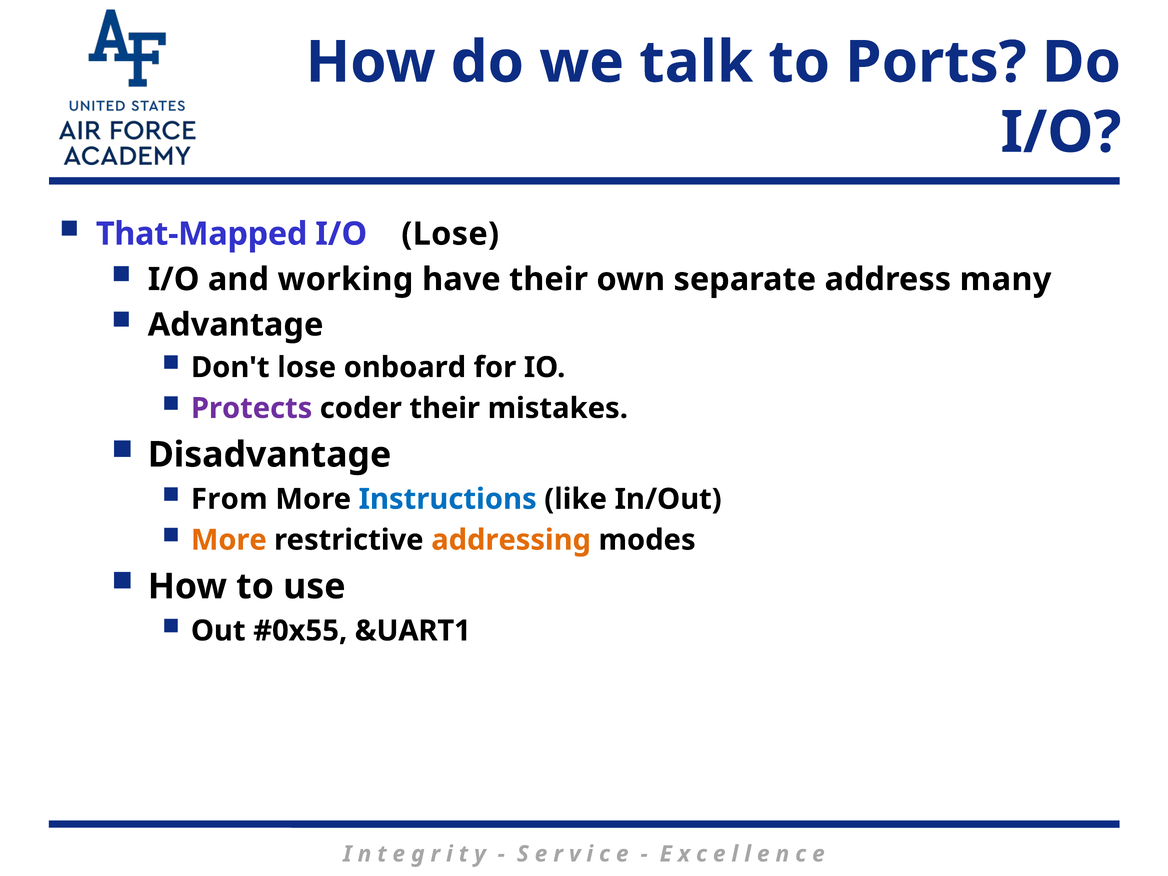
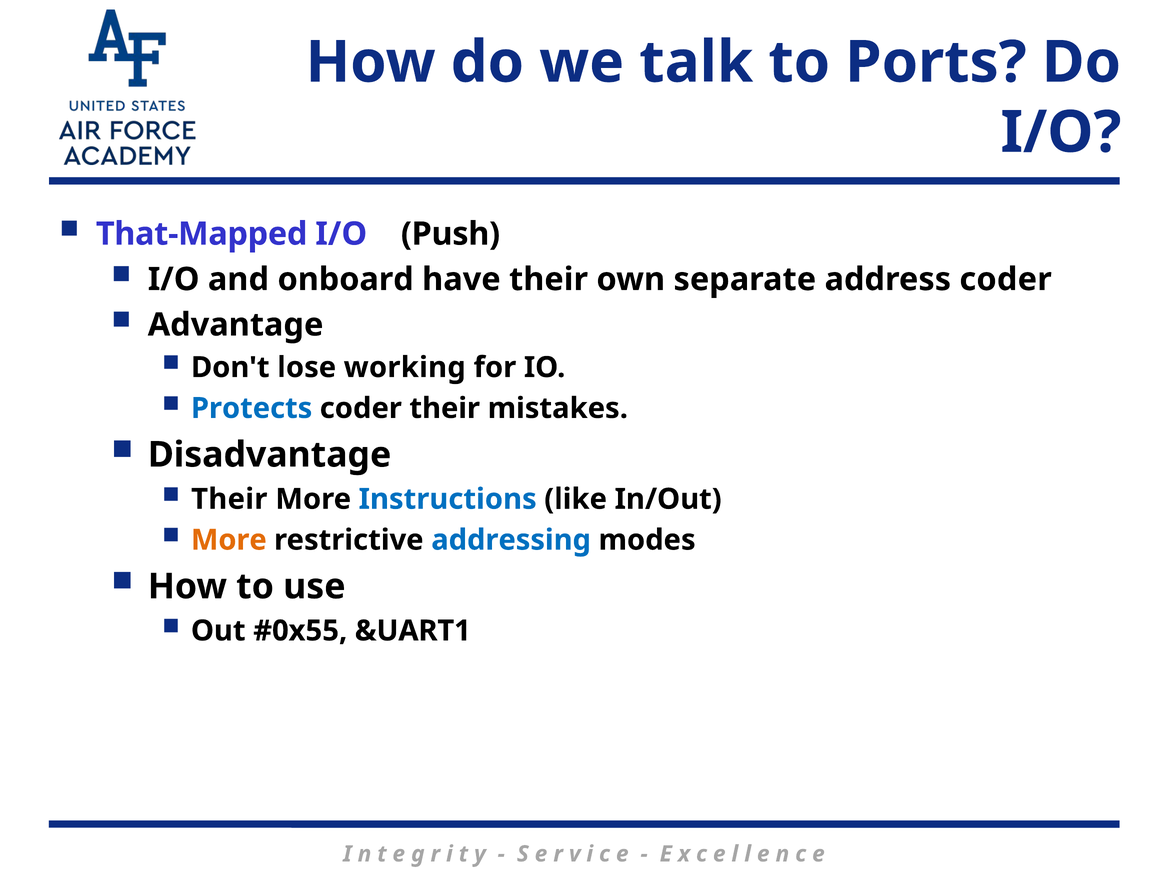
I/O Lose: Lose -> Push (450, 234)
working: working -> onboard (346, 279)
address many: many -> coder (1006, 279)
onboard: onboard -> working (405, 367)
Protects colour: purple -> blue (252, 408)
From: From -> Their (229, 499)
addressing colour: orange -> blue (511, 540)
